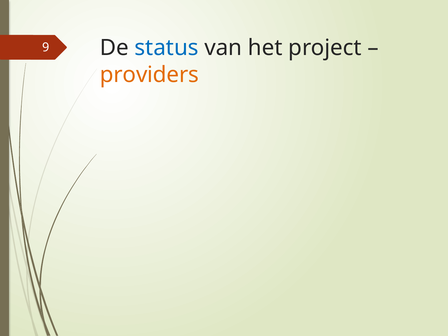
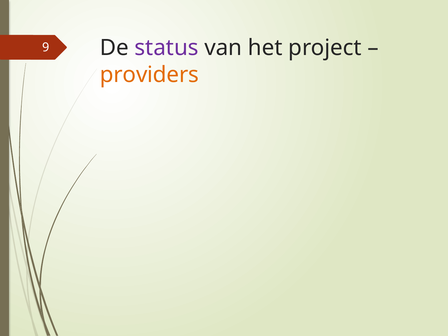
status colour: blue -> purple (167, 48)
